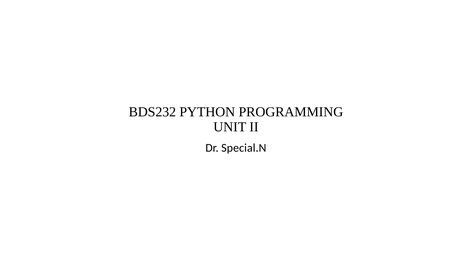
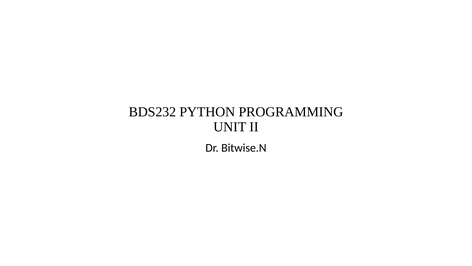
Special.N: Special.N -> Bitwise.N (244, 148)
